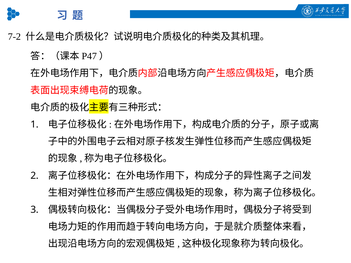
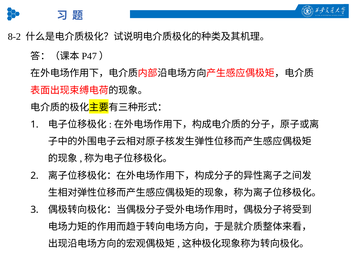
7-2: 7-2 -> 8-2 (14, 37)
